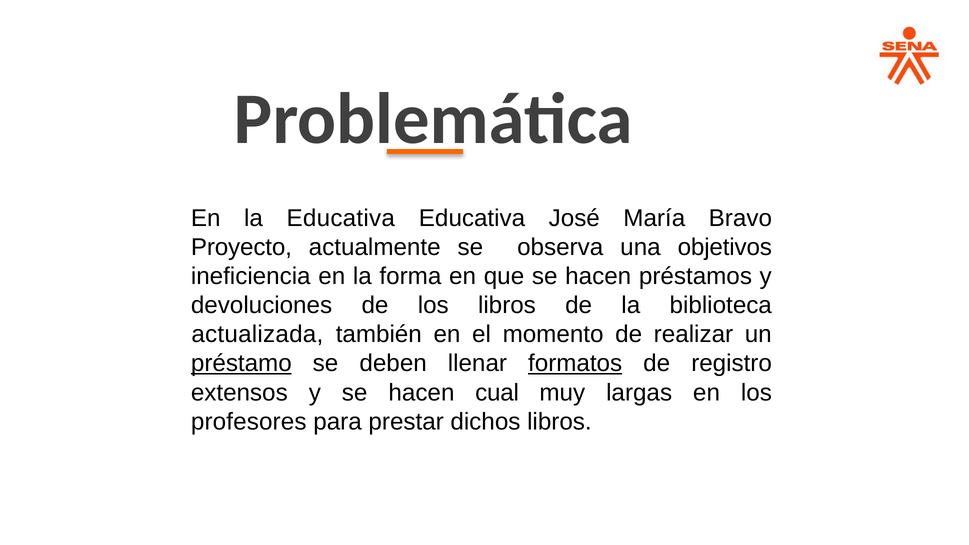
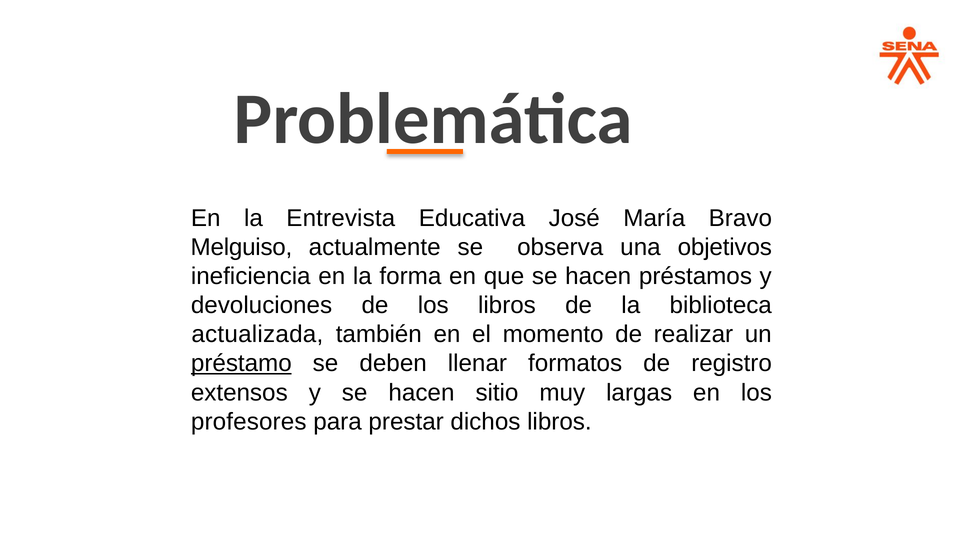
la Educativa: Educativa -> Entrevista (341, 218)
Proyecto: Proyecto -> Melguiso (241, 247)
formatos underline: present -> none (575, 364)
cual: cual -> sitio (497, 393)
